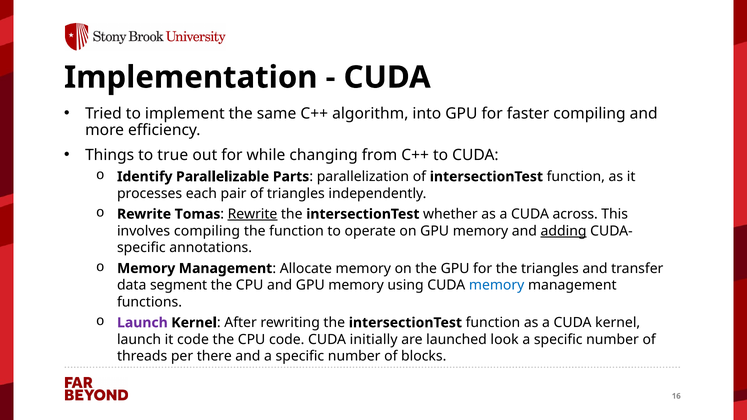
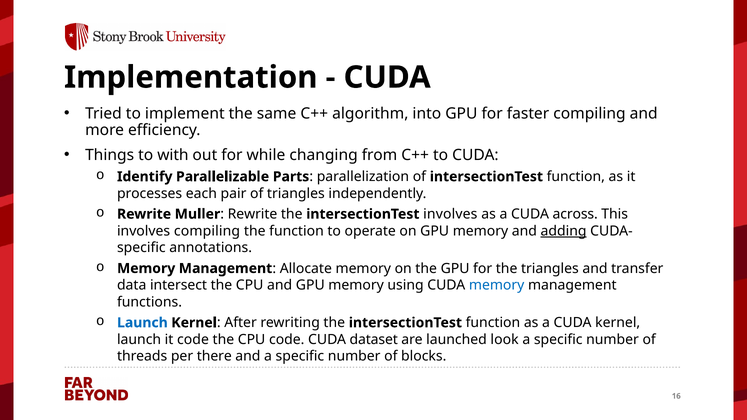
true: true -> with (173, 155)
Tomas: Tomas -> Muller (197, 214)
Rewrite underline: present -> none (253, 214)
intersectionTest whether: whether -> involves (450, 214)
segment: segment -> intersect (179, 285)
Launch colour: purple -> blue (142, 323)
initially: initially -> dataset (374, 340)
